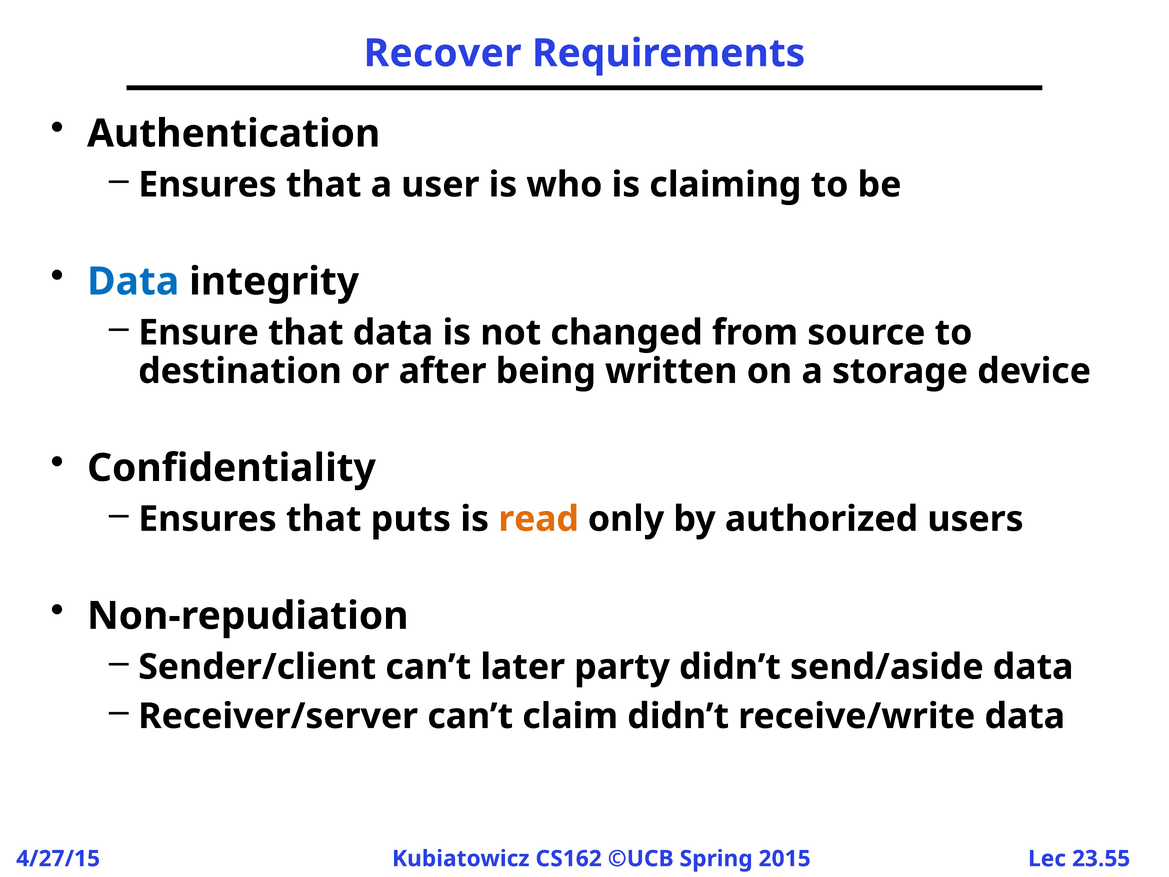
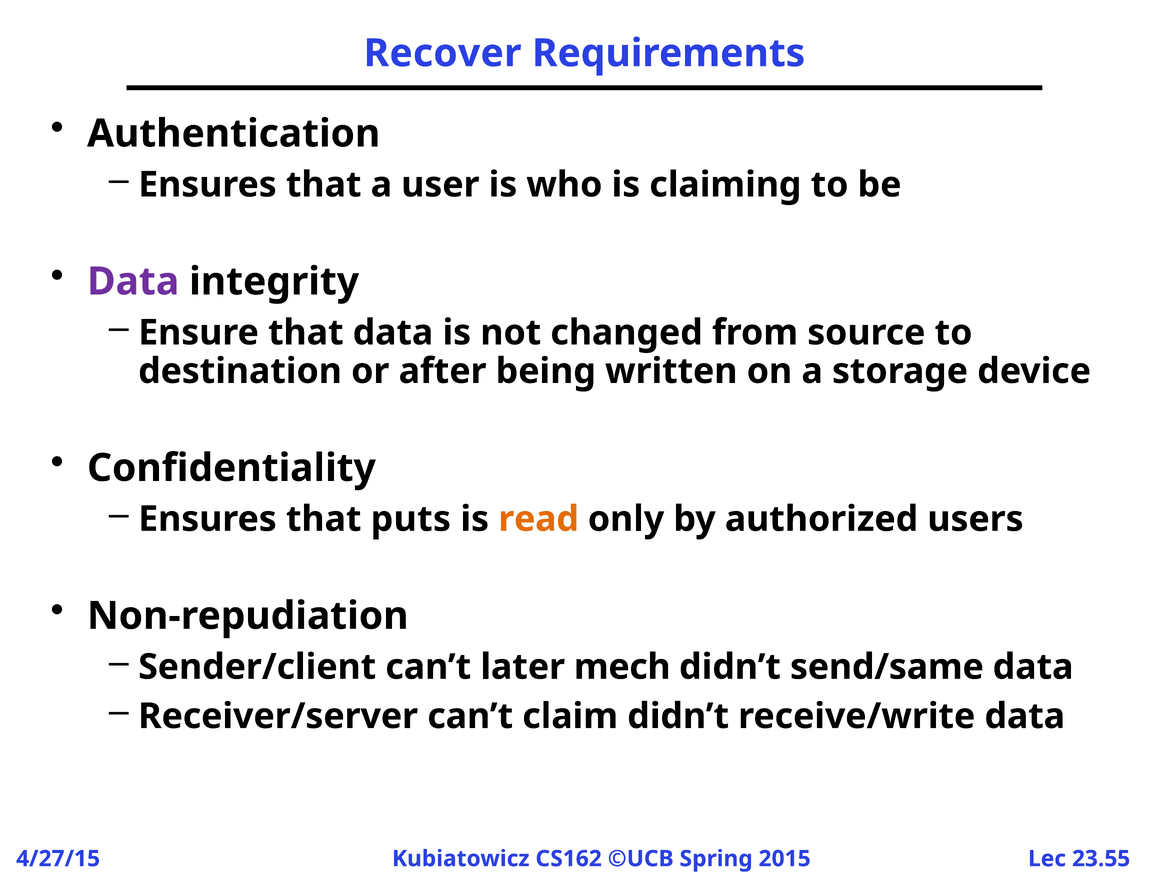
Data colour: blue -> purple (133, 282)
party: party -> mech (622, 667)
send/aside: send/aside -> send/same (887, 667)
